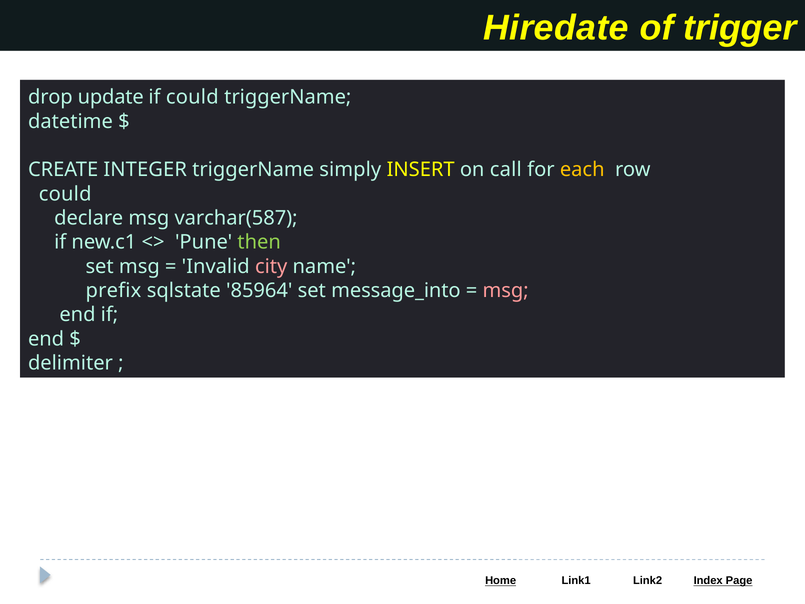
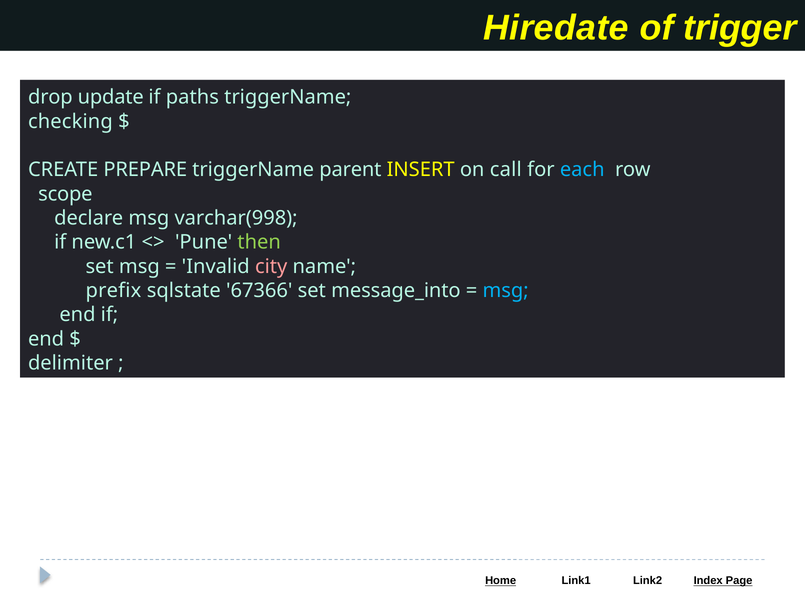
if could: could -> paths (192, 97)
datetime: datetime -> checking (70, 121)
INTEGER: INTEGER -> PREPARE (145, 170)
simply: simply -> parent (350, 170)
each colour: yellow -> light blue (582, 170)
could: could -> scope (65, 194)
varchar(587: varchar(587 -> varchar(998 (236, 218)
85964: 85964 -> 67366 (259, 290)
msg colour: pink -> light blue (506, 290)
